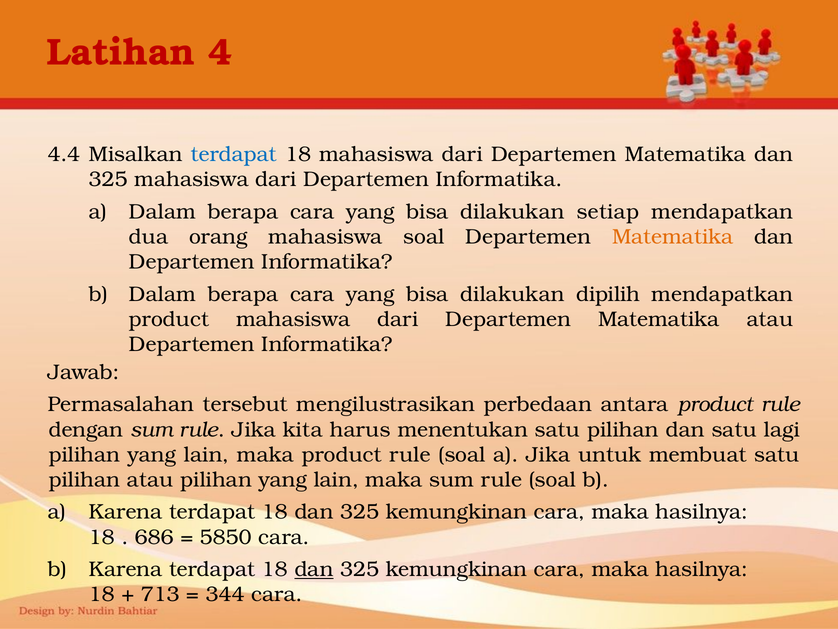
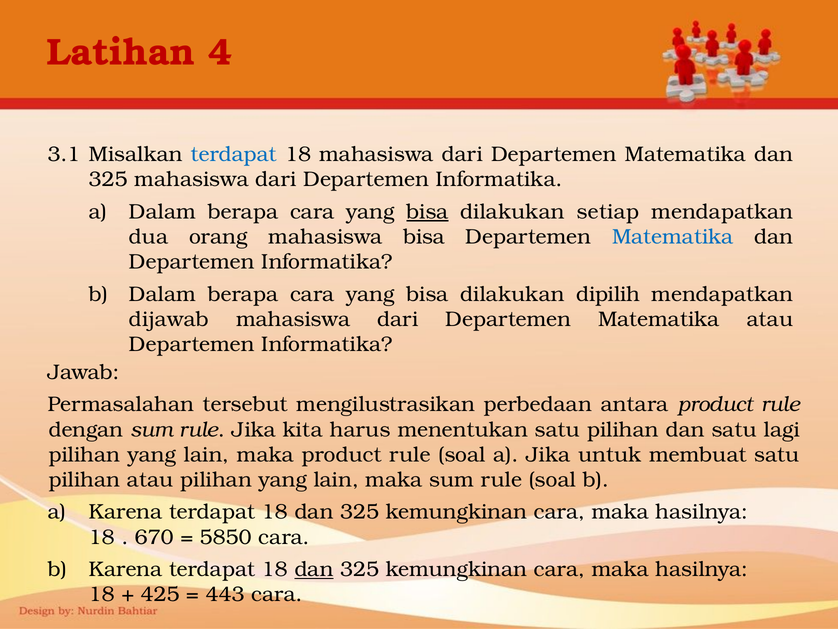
4.4: 4.4 -> 3.1 (64, 154)
bisa underline: none -> present (427, 211)
mahasiswa soal: soal -> bisa (424, 237)
Matematika colour: orange -> blue (673, 237)
product: product -> dijawab (169, 319)
686: 686 -> 670 (154, 537)
713: 713 -> 425 (160, 594)
344: 344 -> 443 (225, 594)
